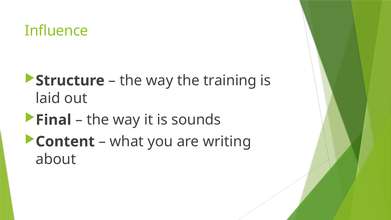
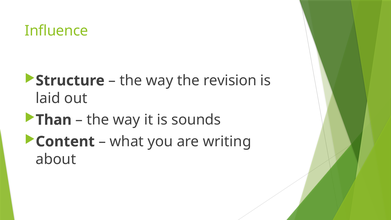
training: training -> revision (230, 81)
Final: Final -> Than (54, 120)
